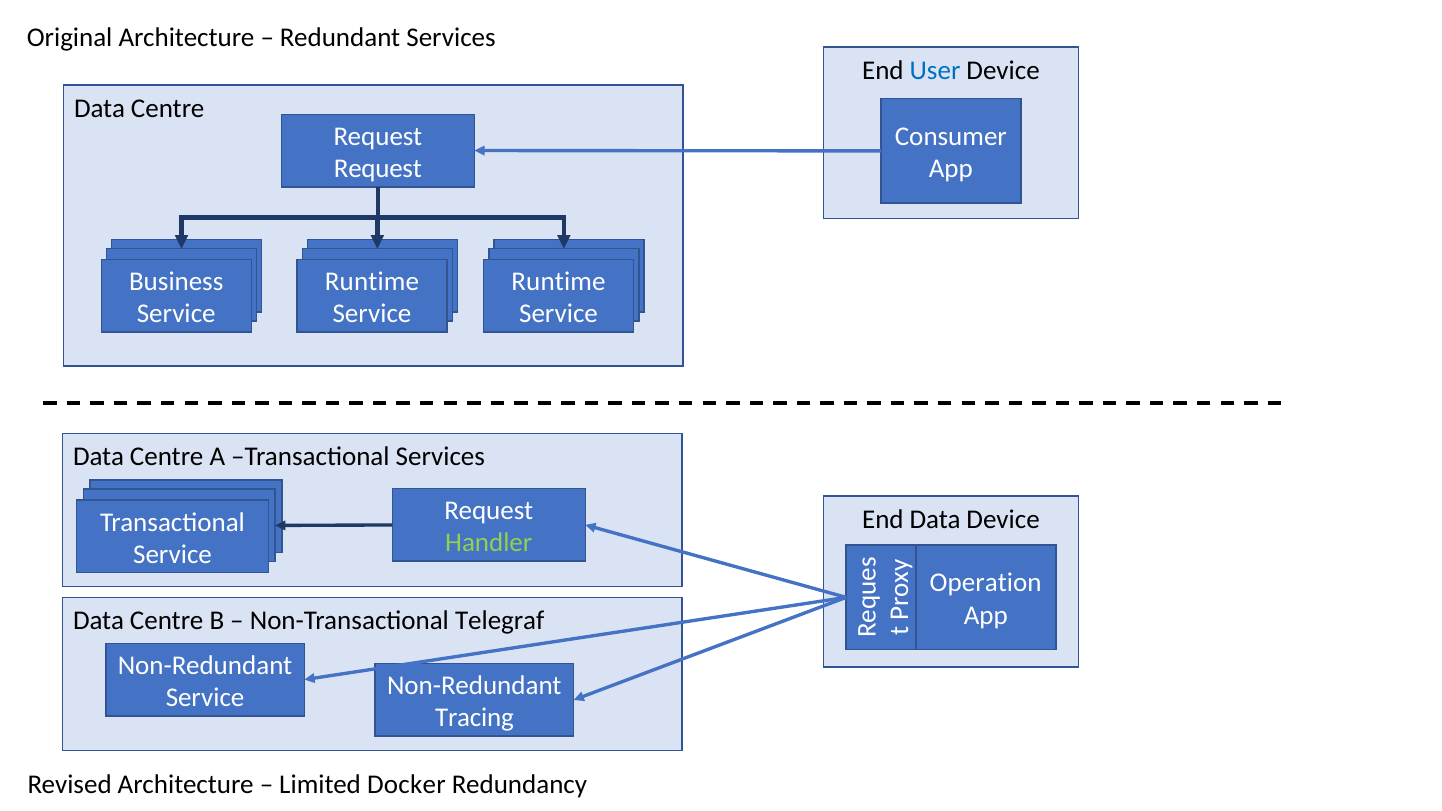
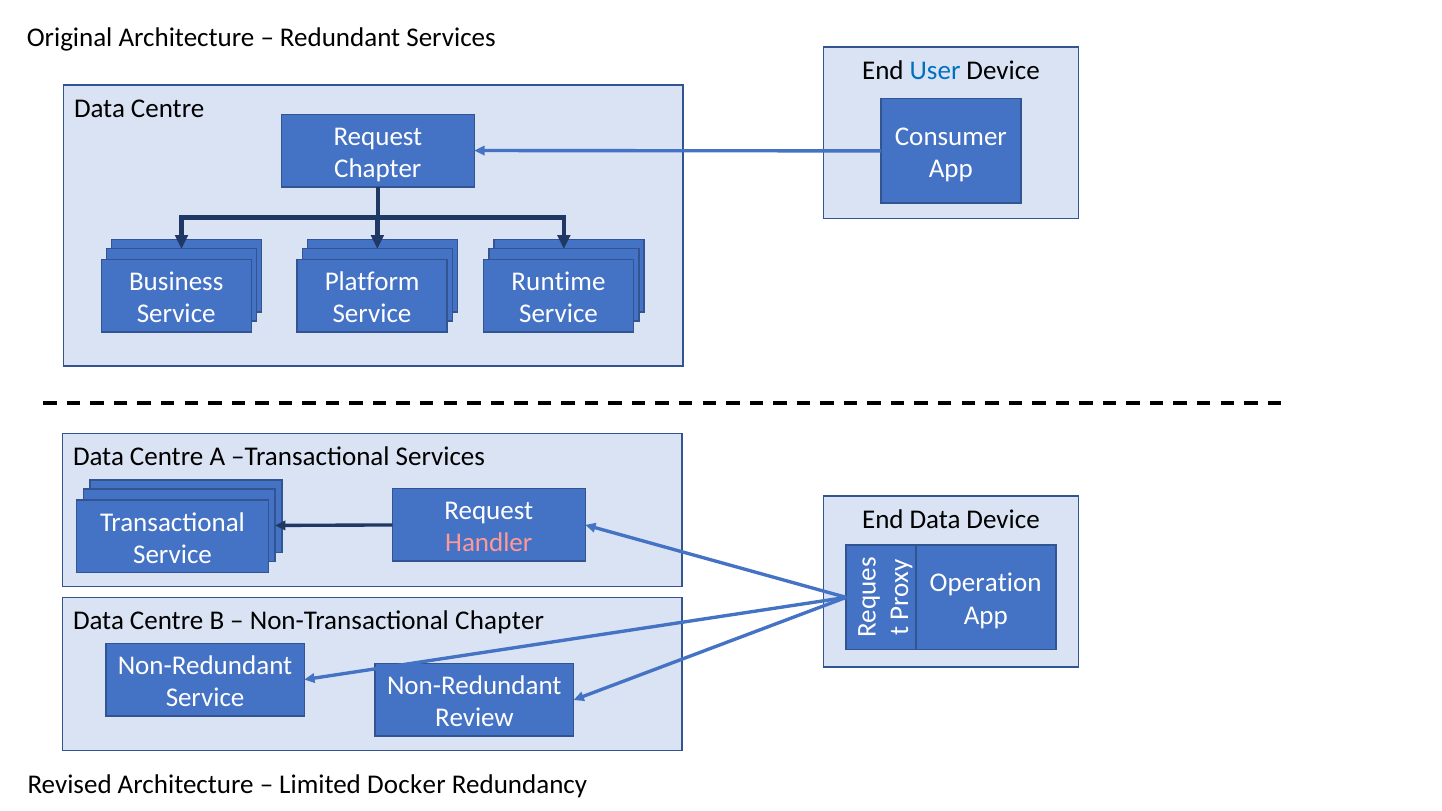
Request: Request -> Chapter (378, 169)
Runtime: Runtime -> Platform (372, 282)
Handler colour: light green -> pink (489, 543)
Non-Transactional Telegraf: Telegraf -> Chapter (500, 621)
Tracing: Tracing -> Review (474, 718)
